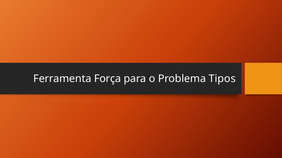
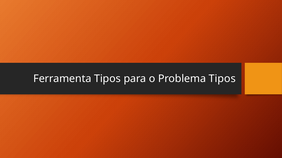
Ferramenta Força: Força -> Tipos (107, 79)
